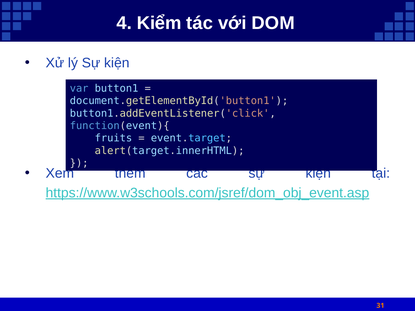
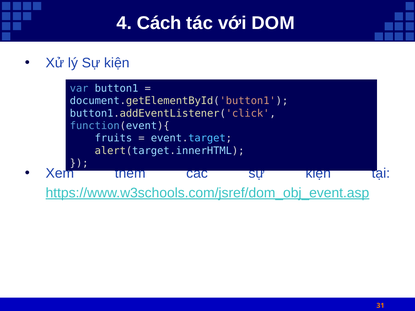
Kiểm: Kiểm -> Cách (159, 23)
